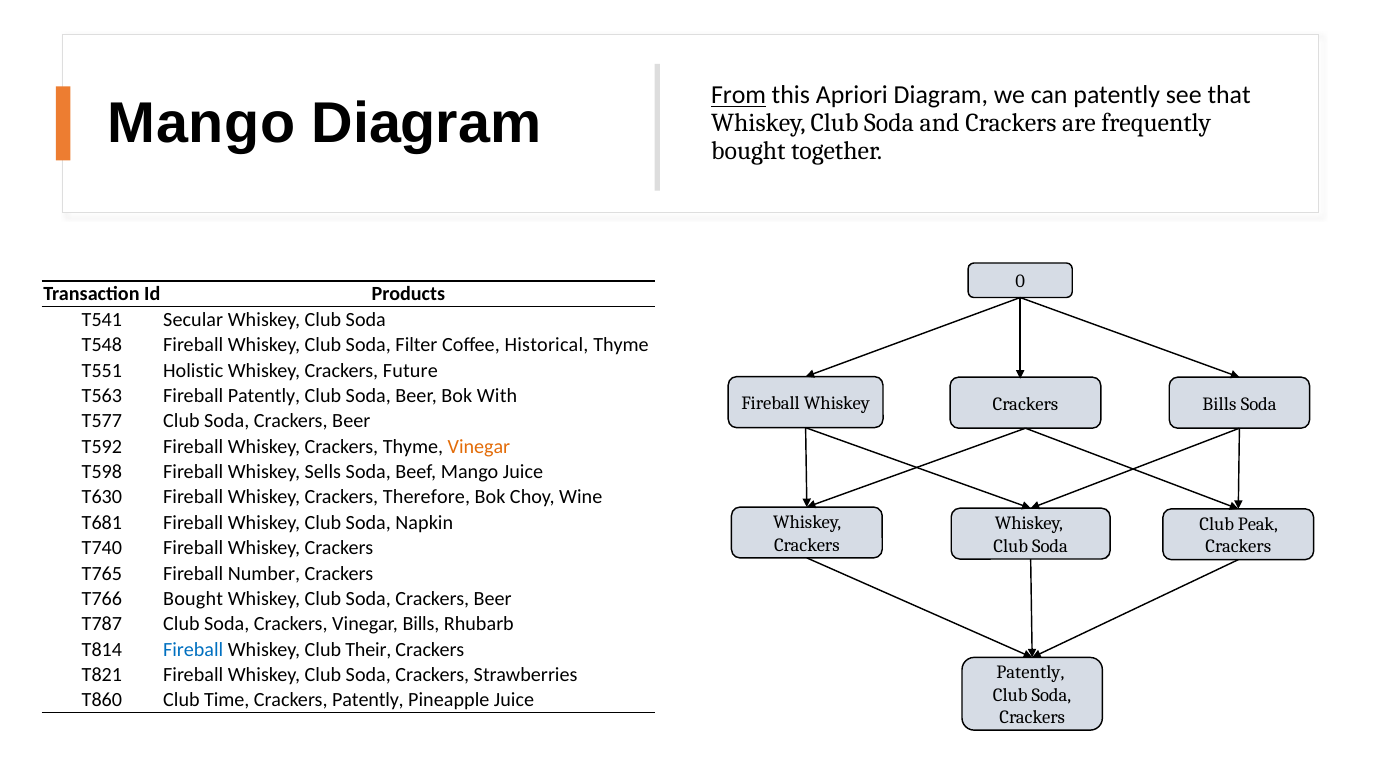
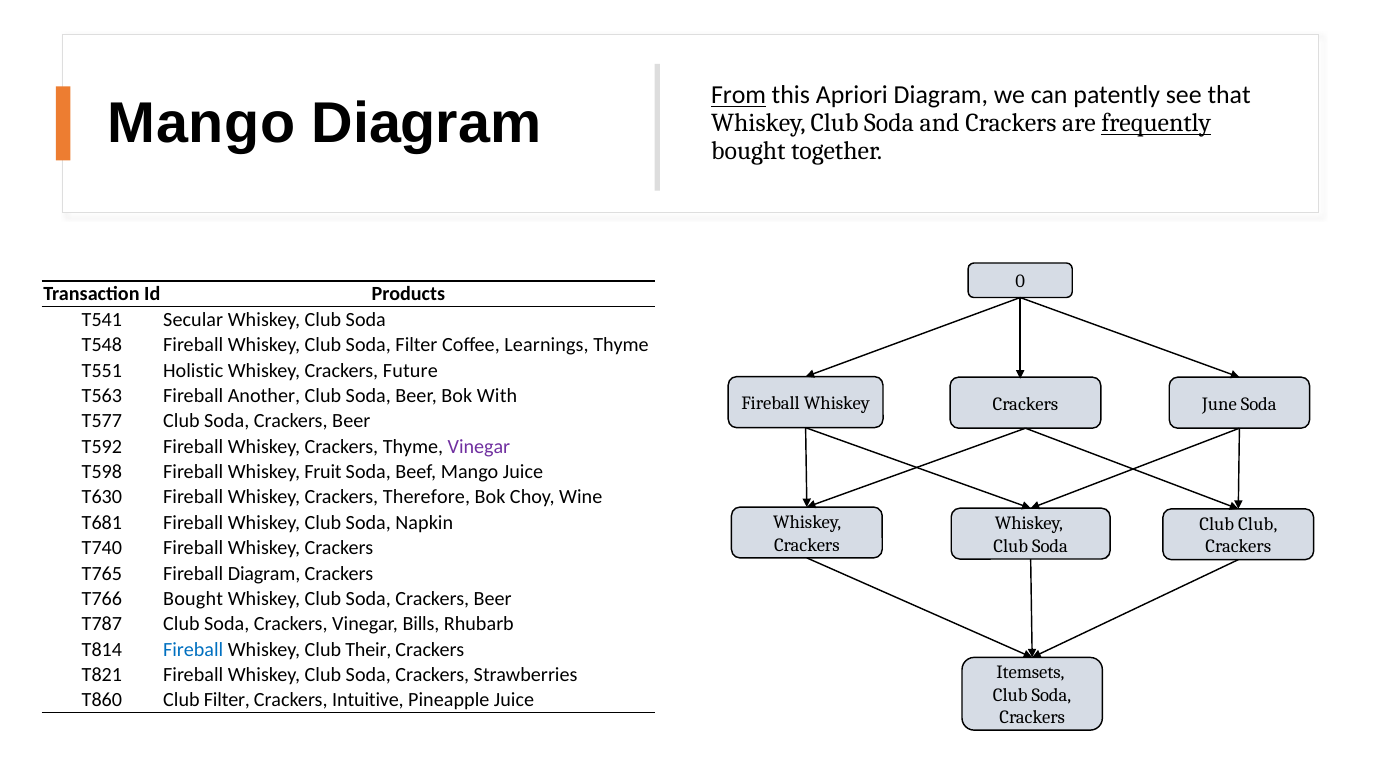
frequently underline: none -> present (1156, 123)
Historical: Historical -> Learnings (547, 345)
Fireball Patently: Patently -> Another (264, 396)
Crackers Bills: Bills -> June (1220, 404)
Vinegar colour: orange -> purple (479, 447)
Sells: Sells -> Fruit (323, 472)
Club Peak: Peak -> Club (1258, 524)
Fireball Number: Number -> Diagram (264, 574)
Patently: Patently -> Itemsets (1030, 673)
Club Time: Time -> Filter (227, 701)
Patently: Patently -> Intuitive (368, 701)
